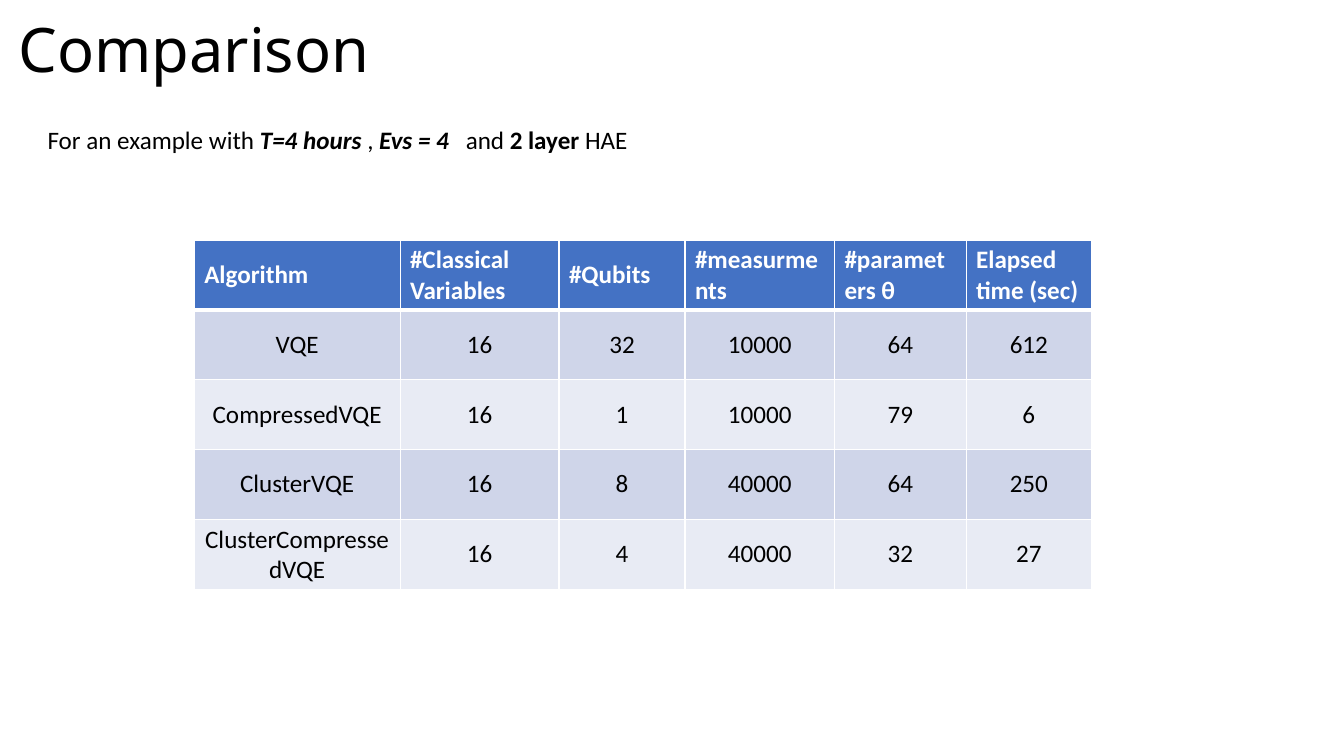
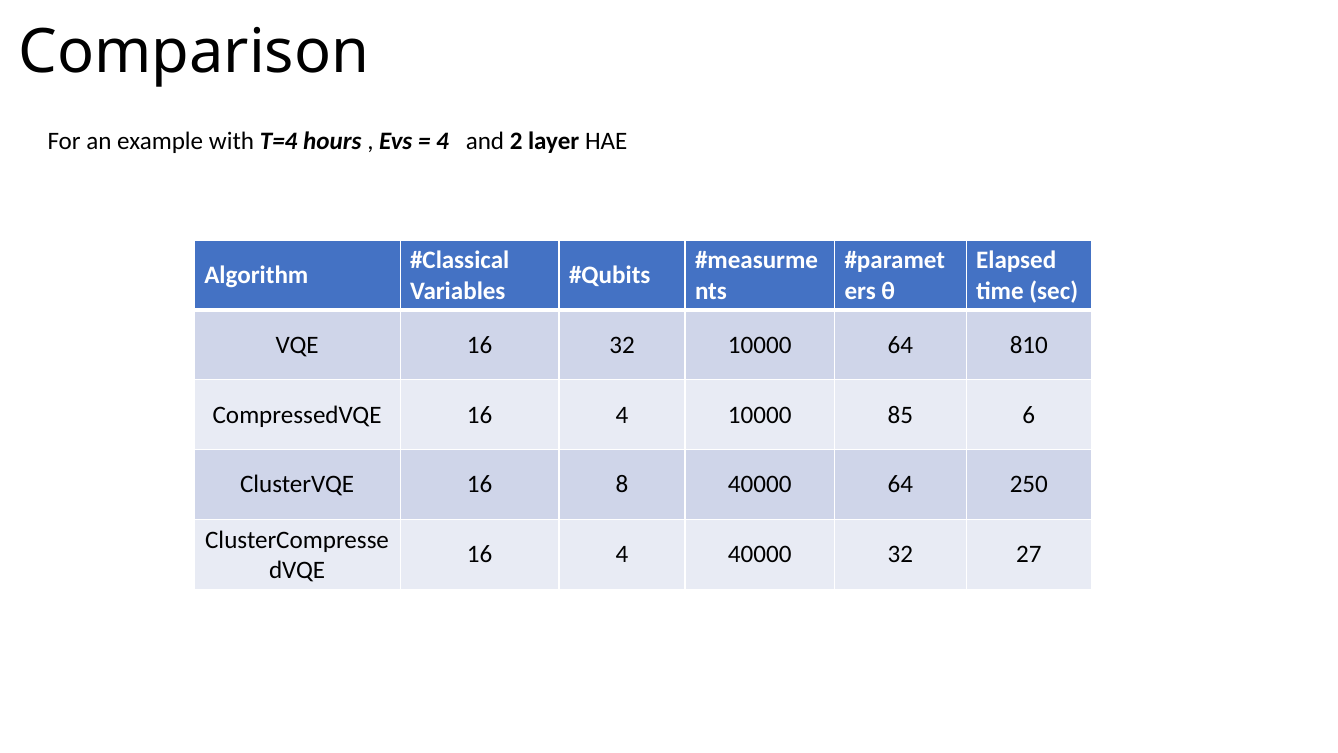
612: 612 -> 810 (1029, 345)
CompressedVQE 16 1: 1 -> 4 (622, 415)
79: 79 -> 85 (900, 415)
